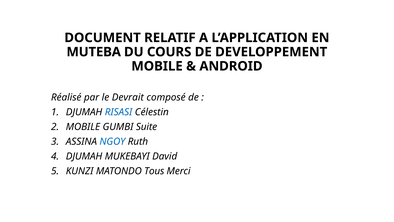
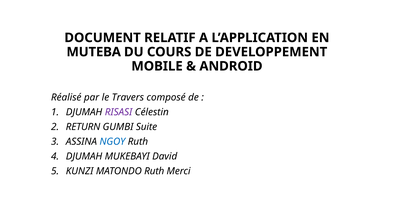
Devrait: Devrait -> Travers (128, 97)
RISASI colour: blue -> purple (119, 112)
MOBILE: MOBILE -> RETURN (83, 127)
MATONDO Tous: Tous -> Ruth (154, 171)
